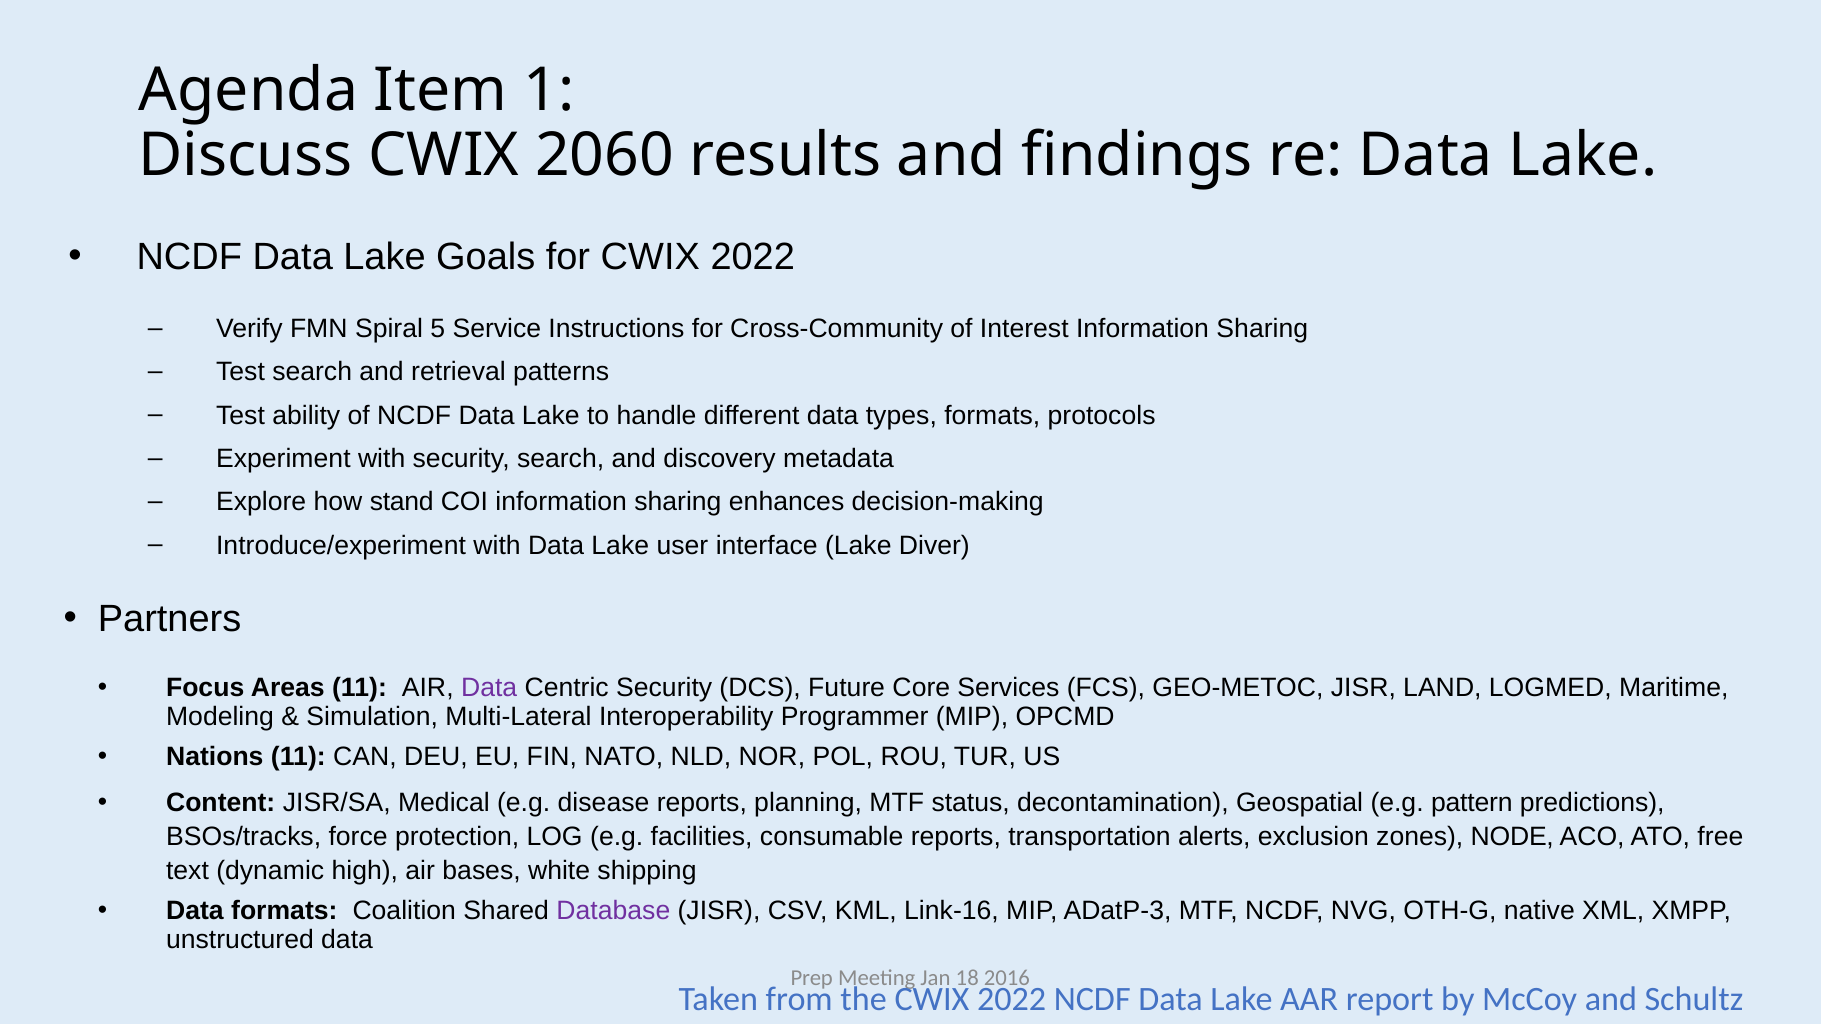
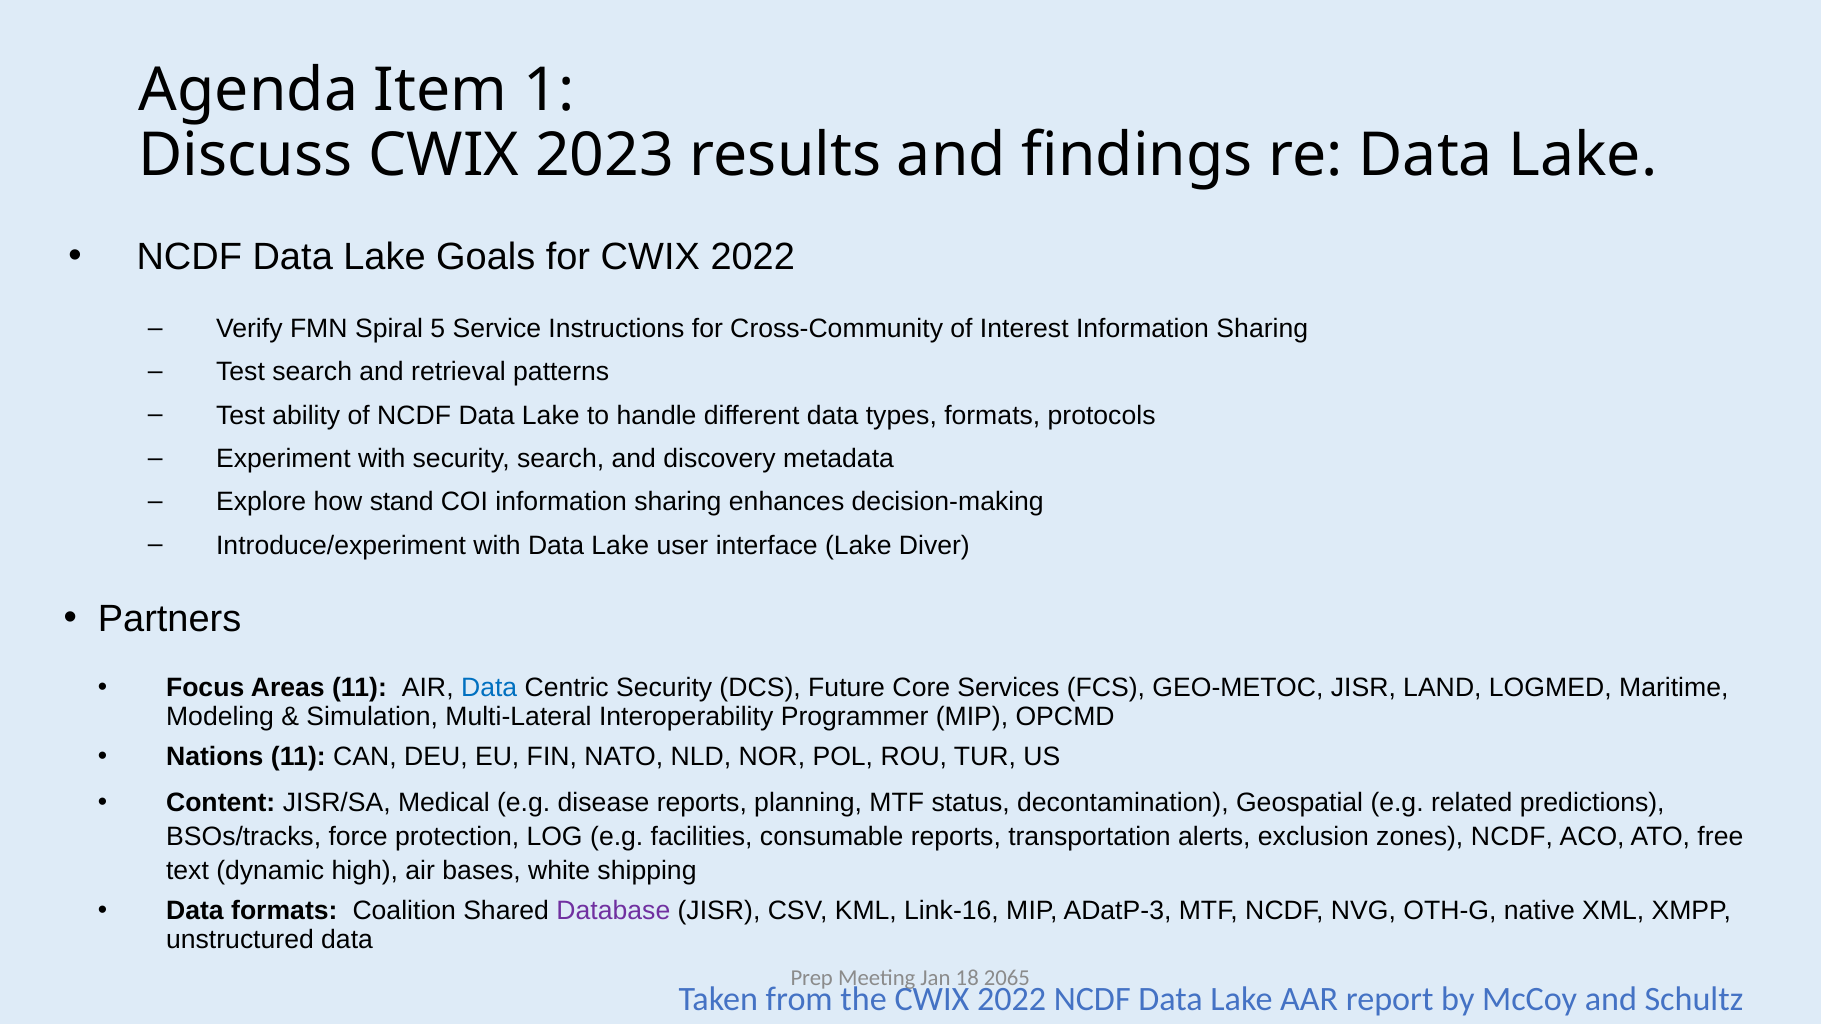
2060: 2060 -> 2023 (605, 156)
Data colour: purple -> blue (489, 688)
pattern: pattern -> related (1472, 803)
zones NODE: NODE -> NCDF (1512, 837)
2016: 2016 -> 2065 (1007, 978)
